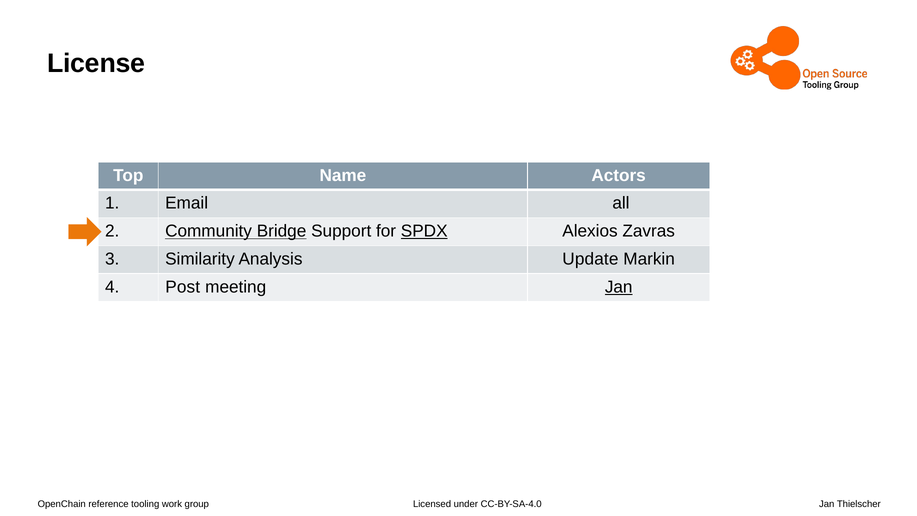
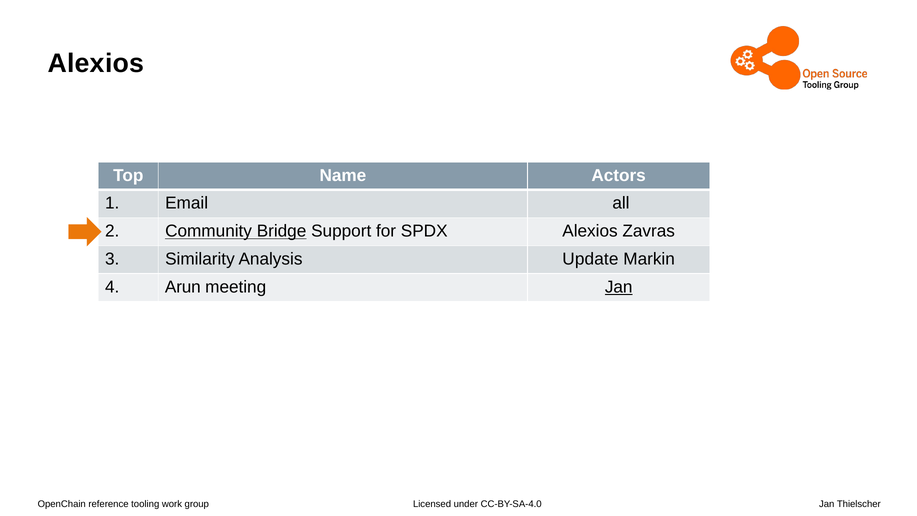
License: License -> Alexios (96, 64)
SPDX underline: present -> none (424, 231)
Post: Post -> Arun (183, 287)
